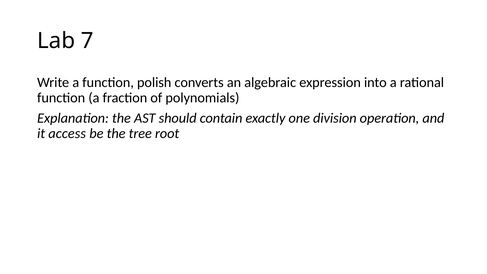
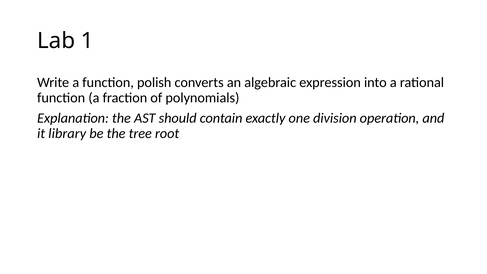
7: 7 -> 1 (87, 41)
access: access -> library (67, 133)
